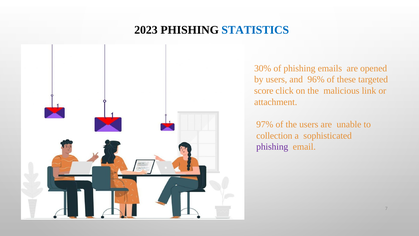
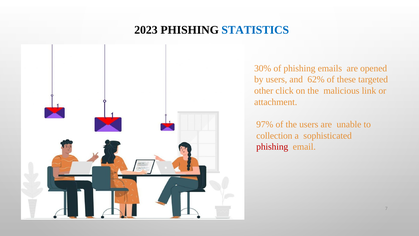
96%: 96% -> 62% (316, 79)
score: score -> other (264, 91)
phishing colour: purple -> red (272, 147)
